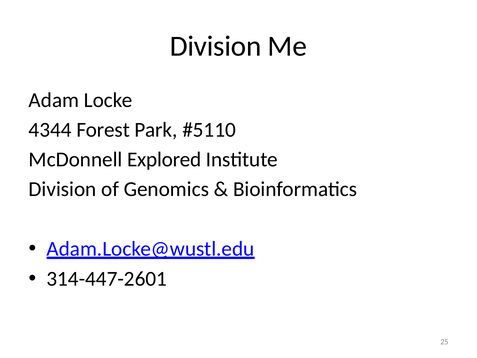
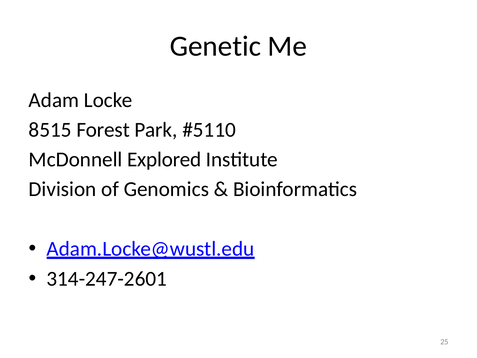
Division: Division -> Genetic (215, 46)
4344: 4344 -> 8515 (50, 130)
314-447-2601: 314-447-2601 -> 314-247-2601 (107, 279)
